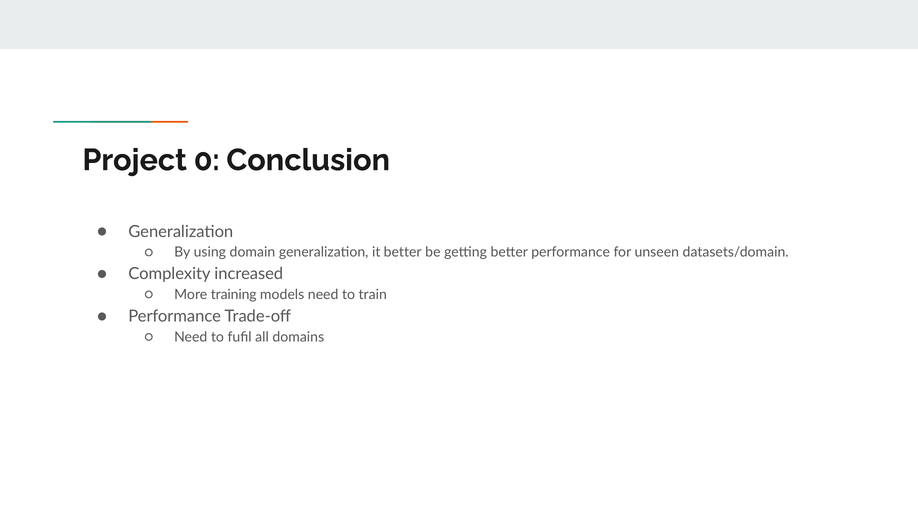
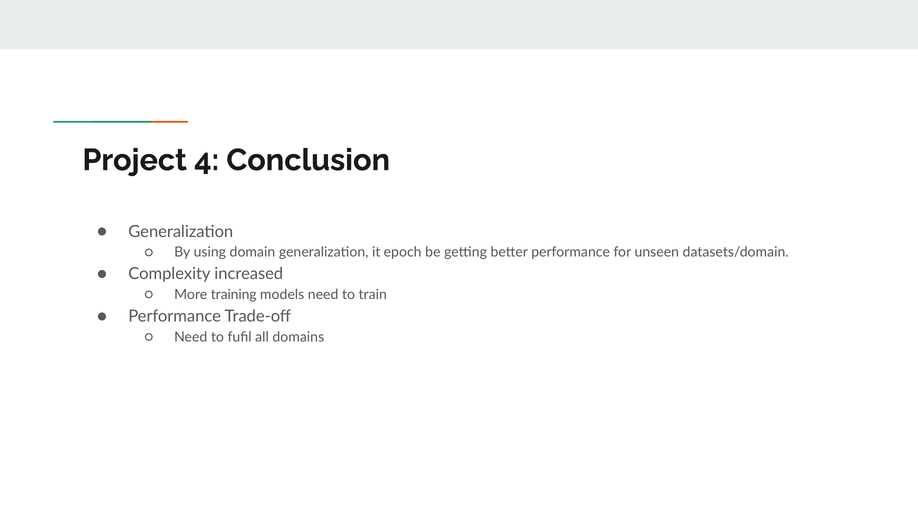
0: 0 -> 4 (207, 160)
it better: better -> epoch (403, 253)
